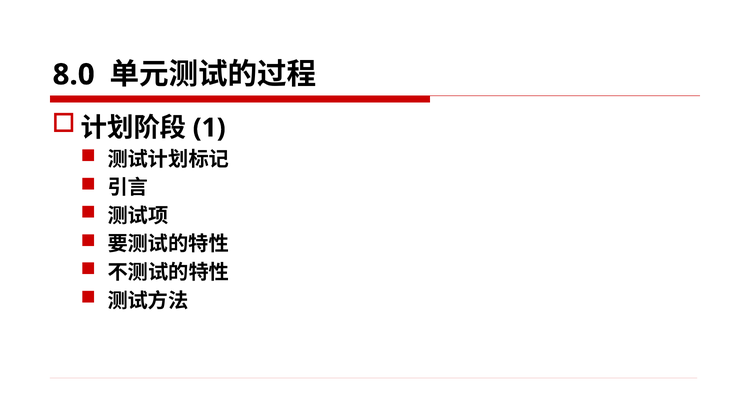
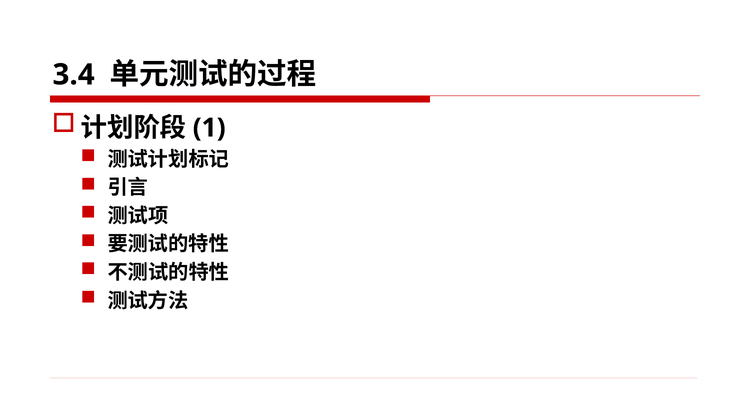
8.0: 8.0 -> 3.4 (74, 75)
